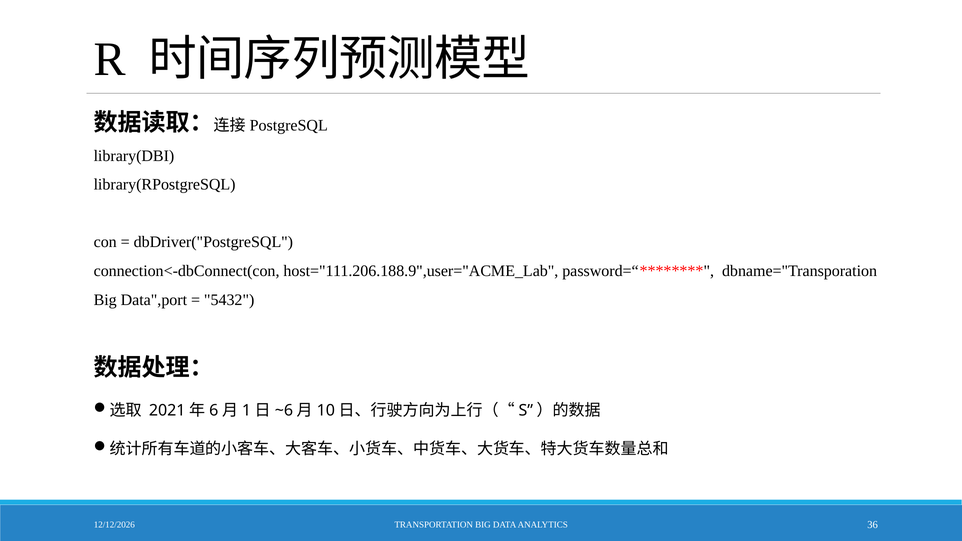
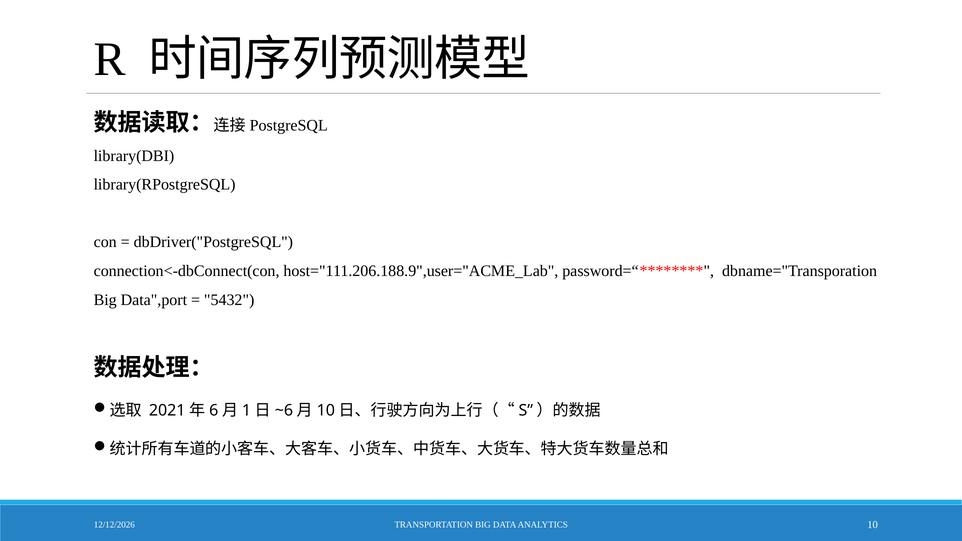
36: 36 -> 10 (873, 525)
